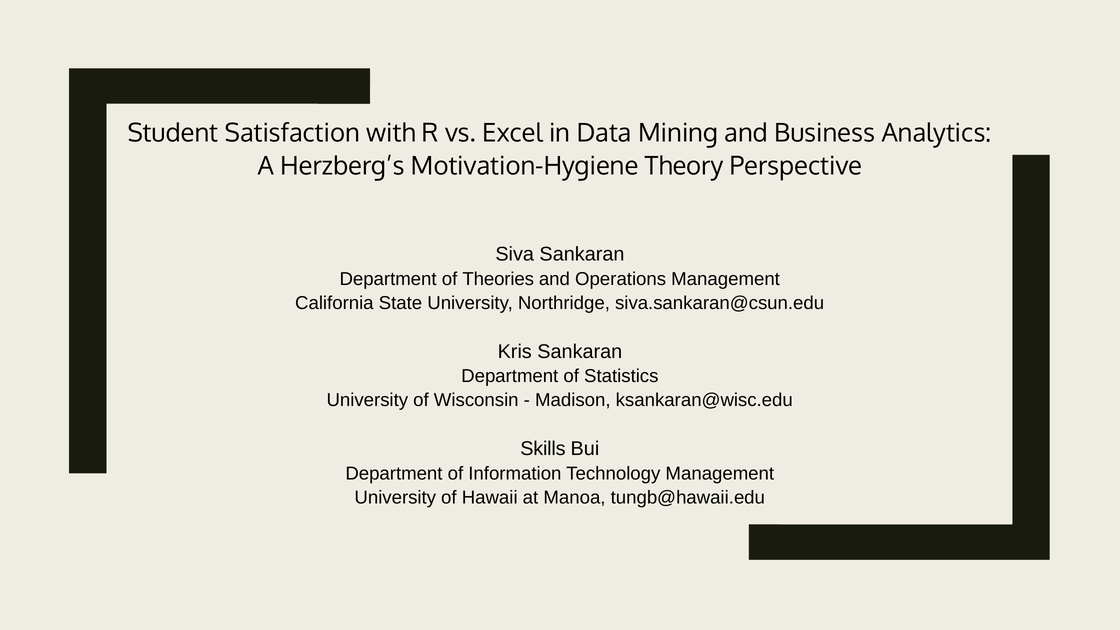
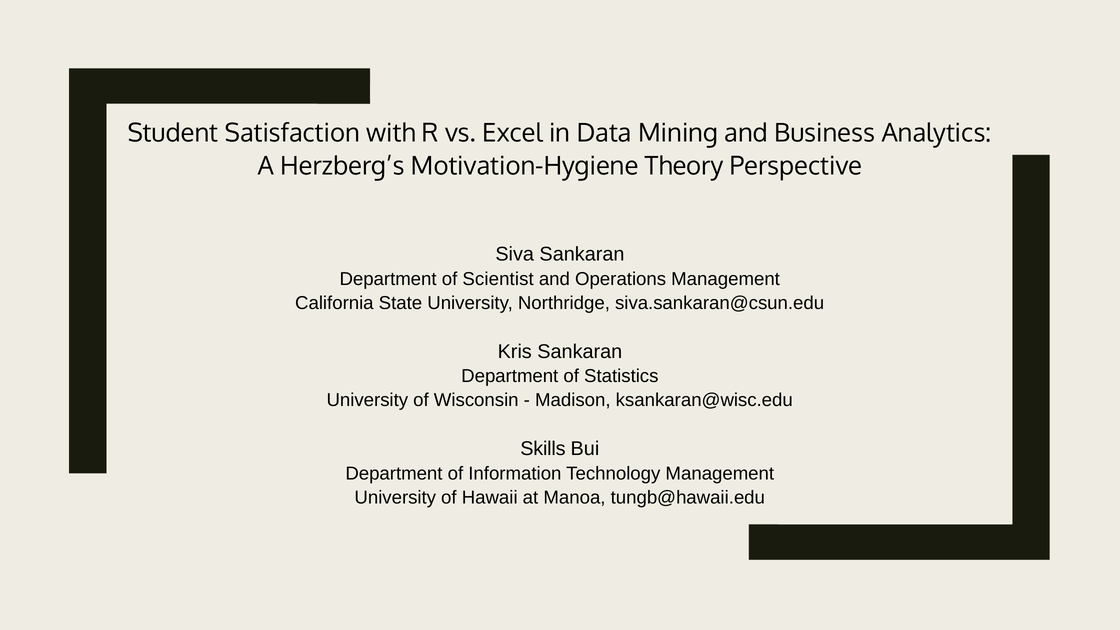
Theories: Theories -> Scientist (498, 279)
